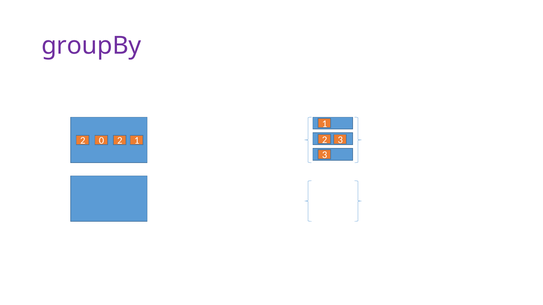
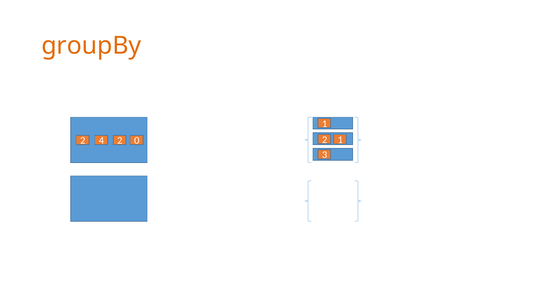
groupBy colour: purple -> orange (91, 46)
2 3: 3 -> 1 (340, 140)
0: 0 -> 4 (101, 141)
2 1: 1 -> 0 (137, 141)
